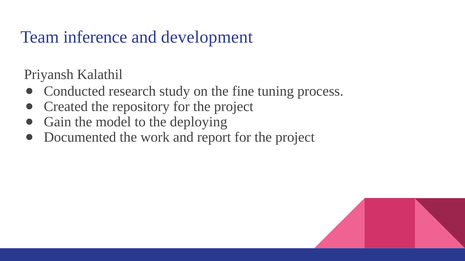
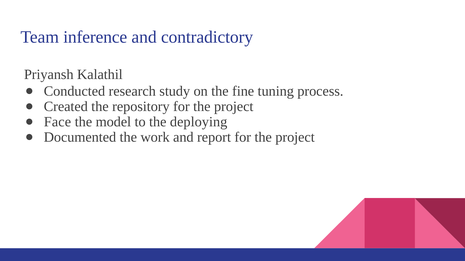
development: development -> contradictory (207, 37)
Gain: Gain -> Face (57, 122)
